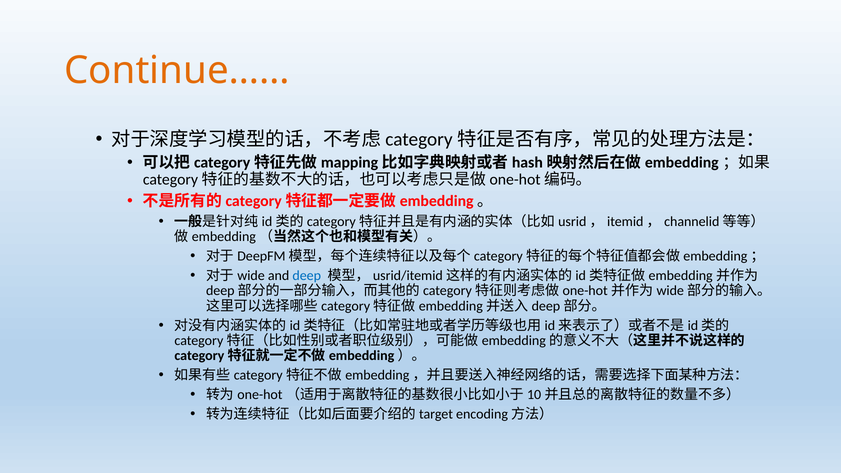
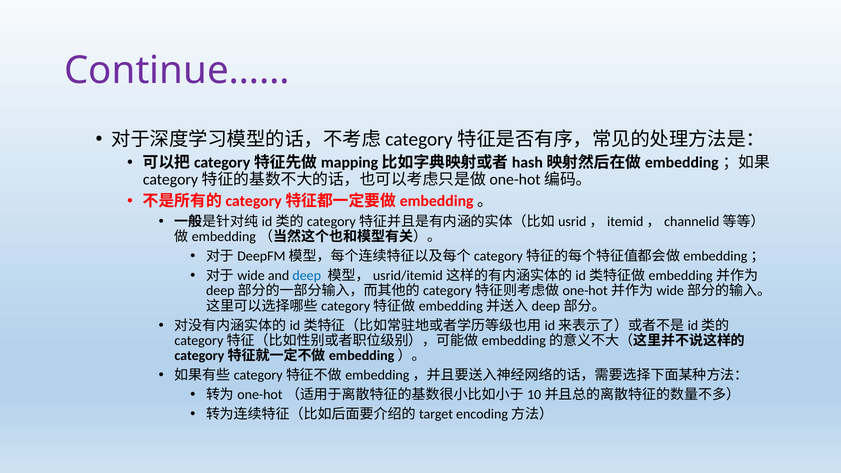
Continue…… colour: orange -> purple (177, 71)
